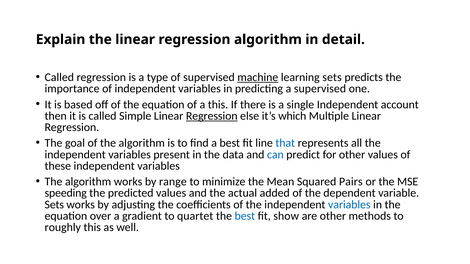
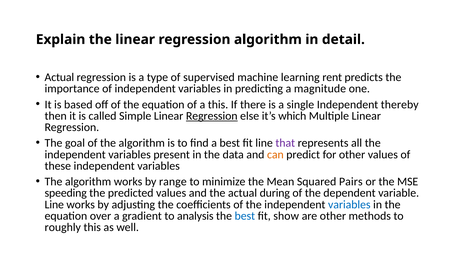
Called: Called -> Actual (59, 77)
machine underline: present -> none (258, 77)
learning sets: sets -> rent (332, 77)
a supervised: supervised -> magnitude (320, 89)
account: account -> thereby (400, 105)
that colour: blue -> purple (285, 143)
can colour: blue -> orange (275, 155)
added: added -> during (275, 193)
Sets: Sets -> Line (54, 205)
quartet: quartet -> analysis (195, 216)
